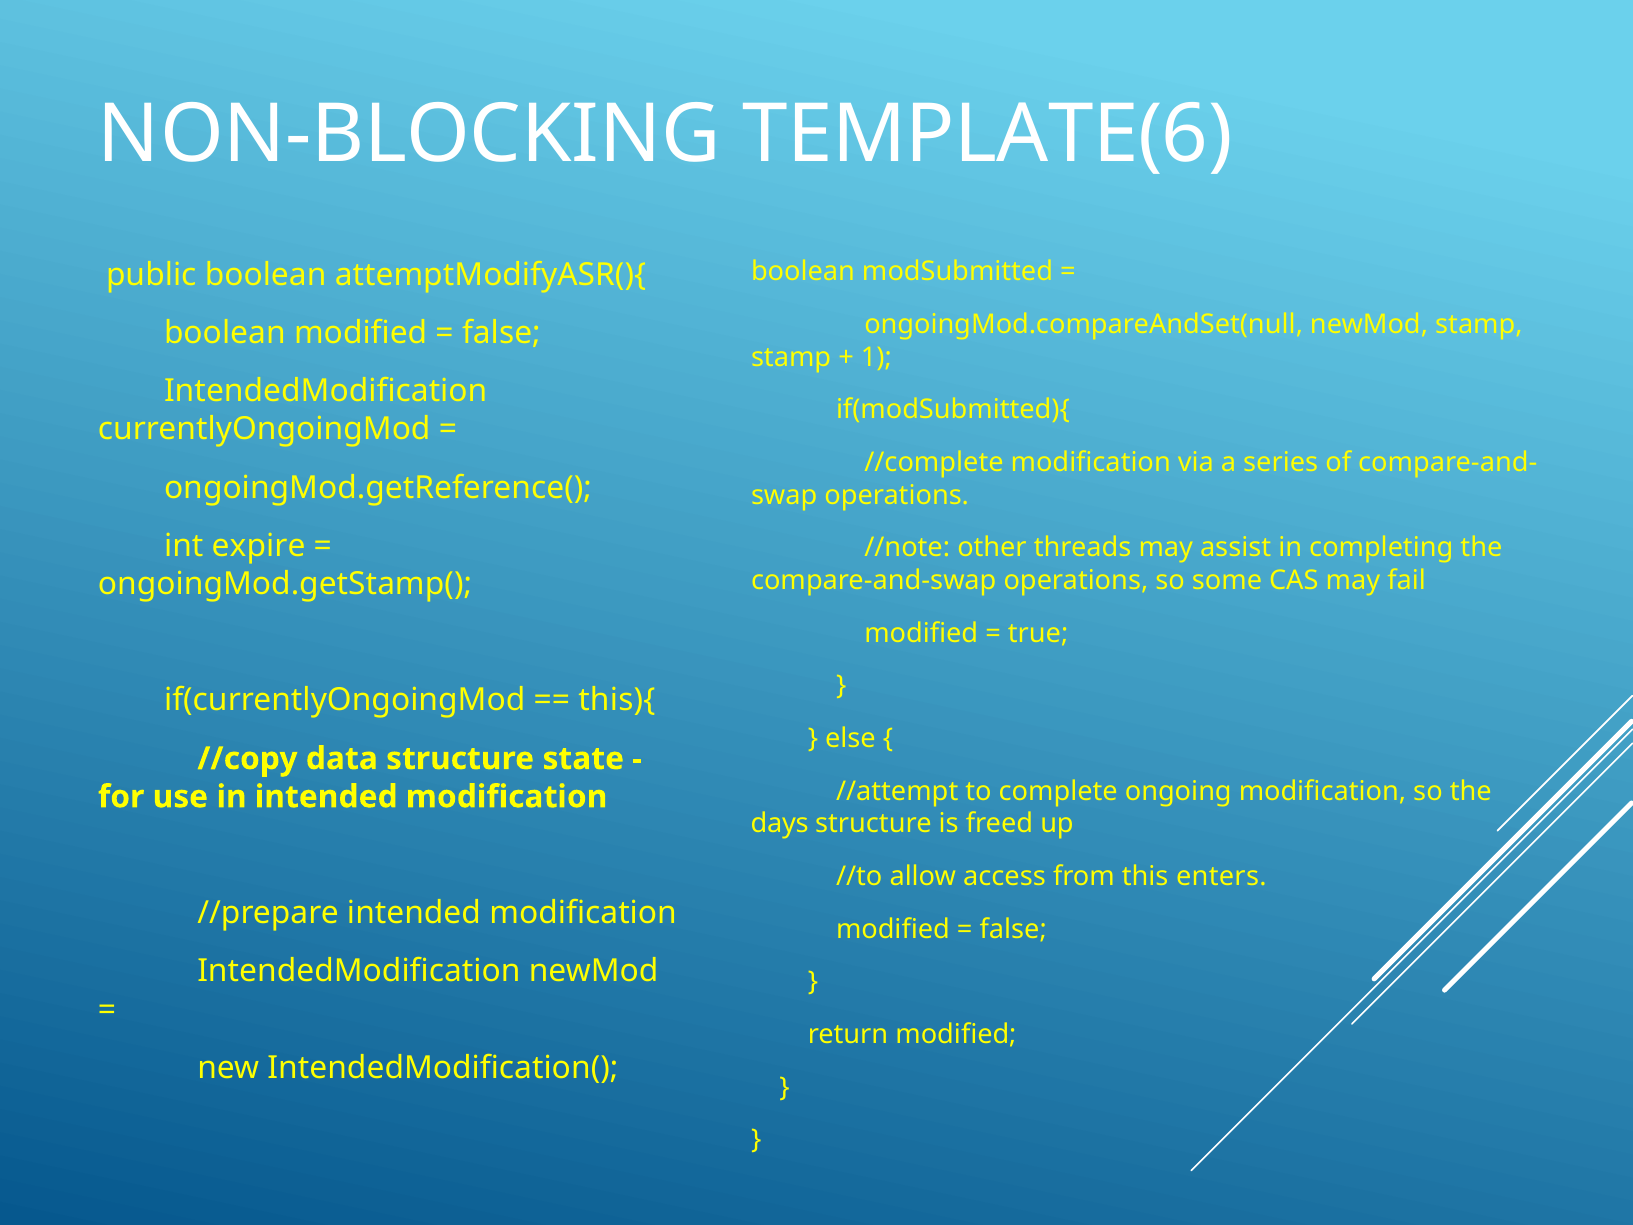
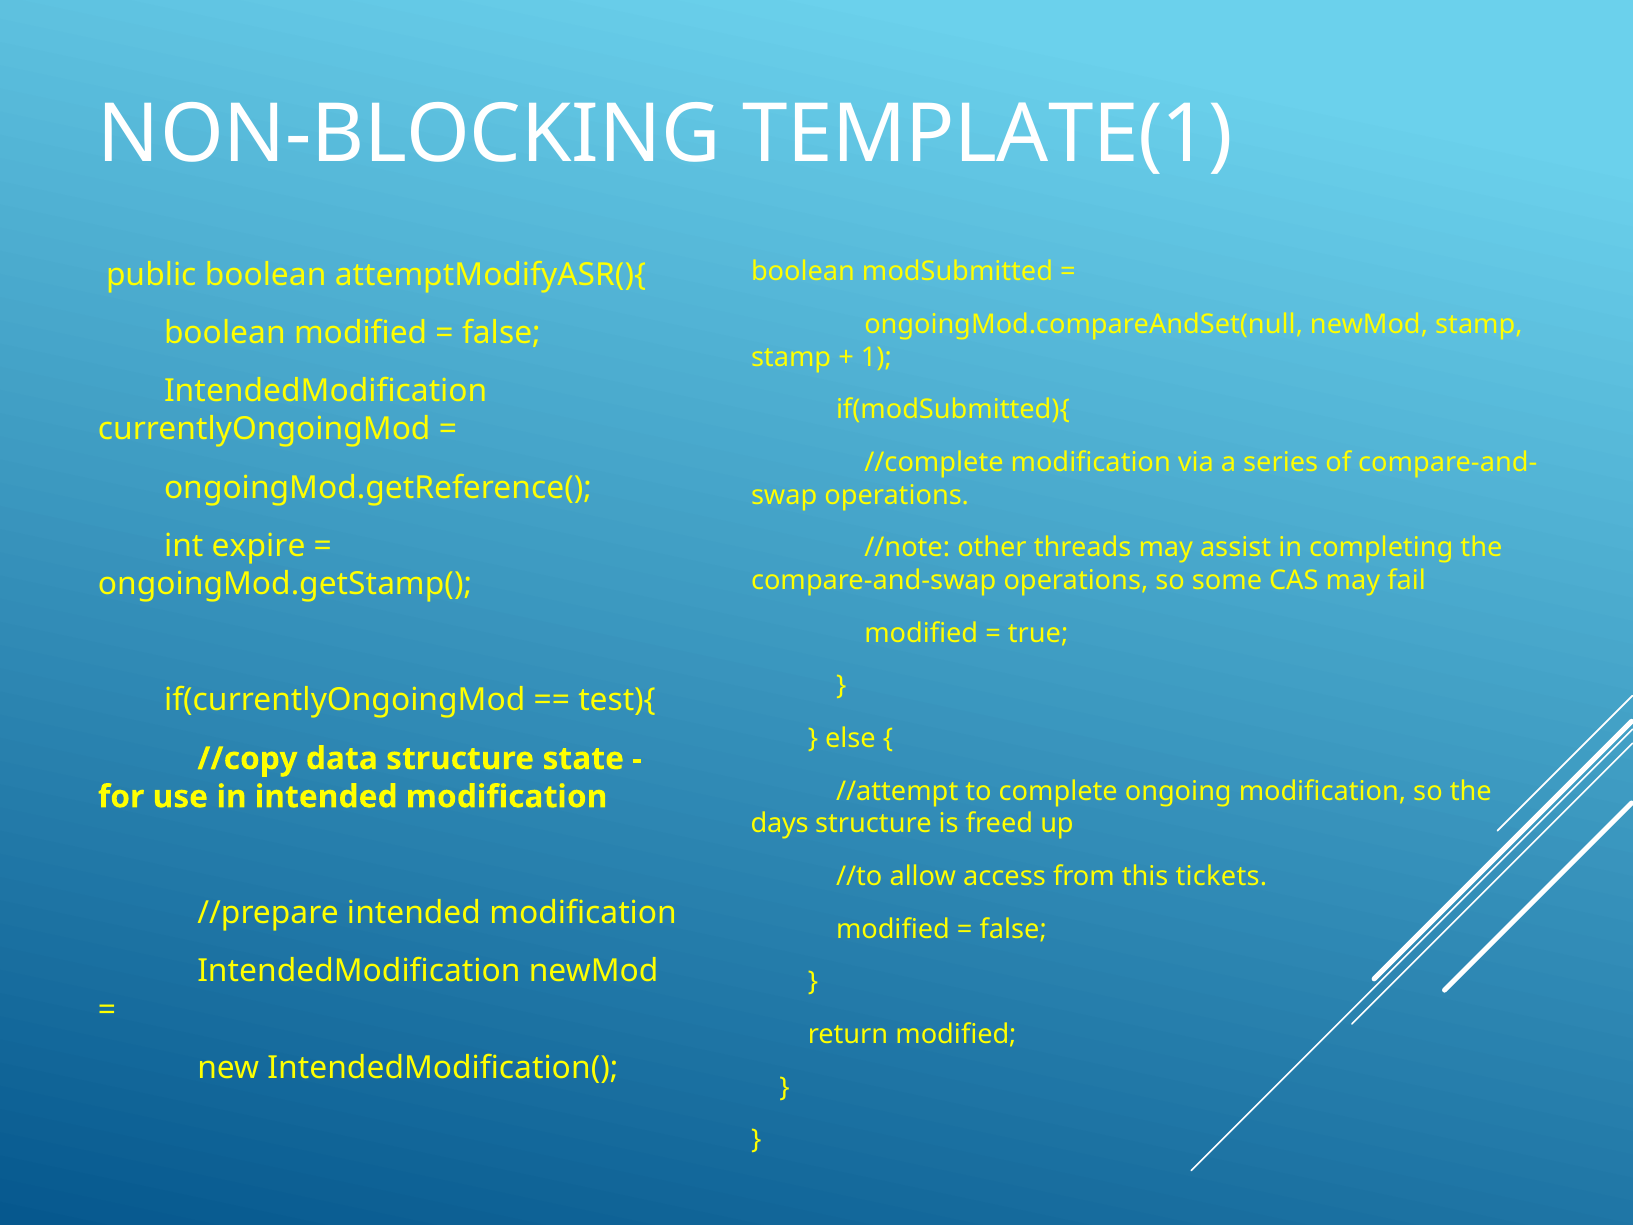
TEMPLATE(6: TEMPLATE(6 -> TEMPLATE(1 (987, 134)
this){: this){ -> test){ (617, 700)
enters: enters -> tickets (1221, 876)
